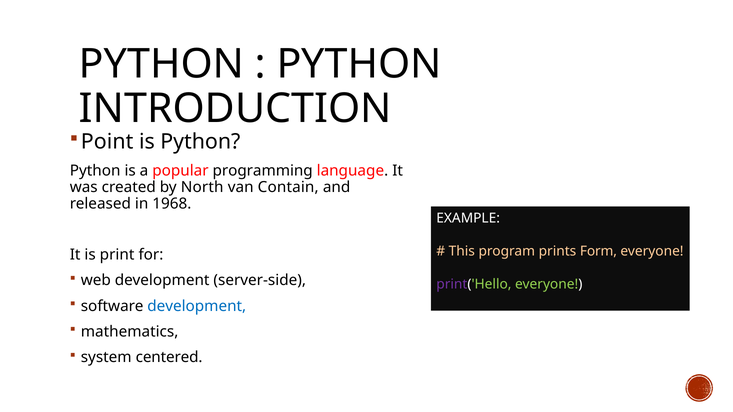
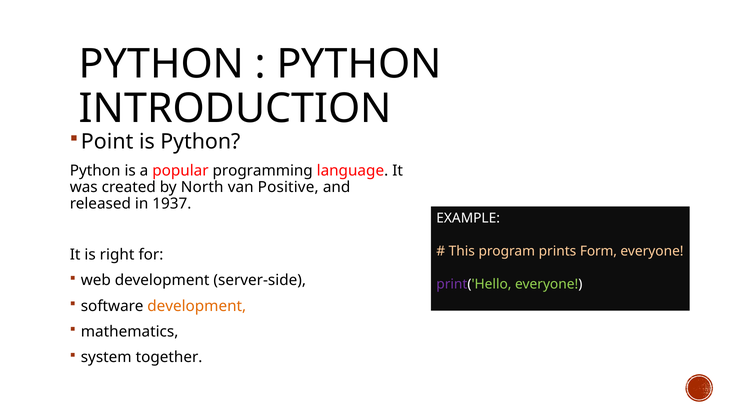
Contain: Contain -> Positive (288, 187)
1968: 1968 -> 1937 (172, 204)
print: print -> right (117, 255)
development colour: blue -> orange (197, 306)
centered: centered -> together (169, 358)
